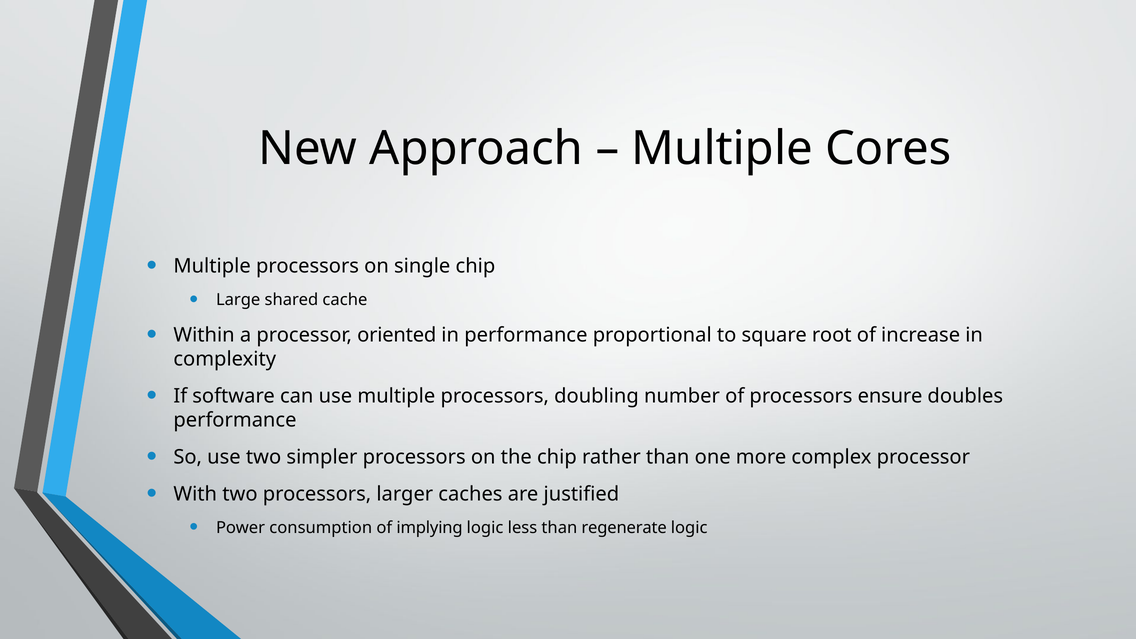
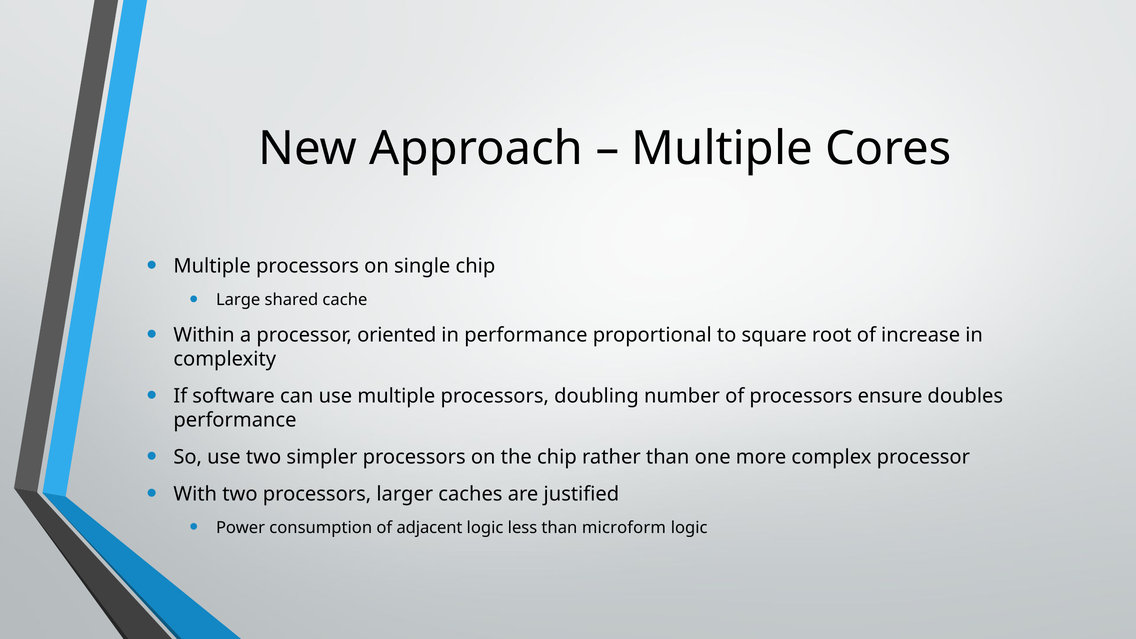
implying: implying -> adjacent (429, 528)
regenerate: regenerate -> microform (624, 528)
